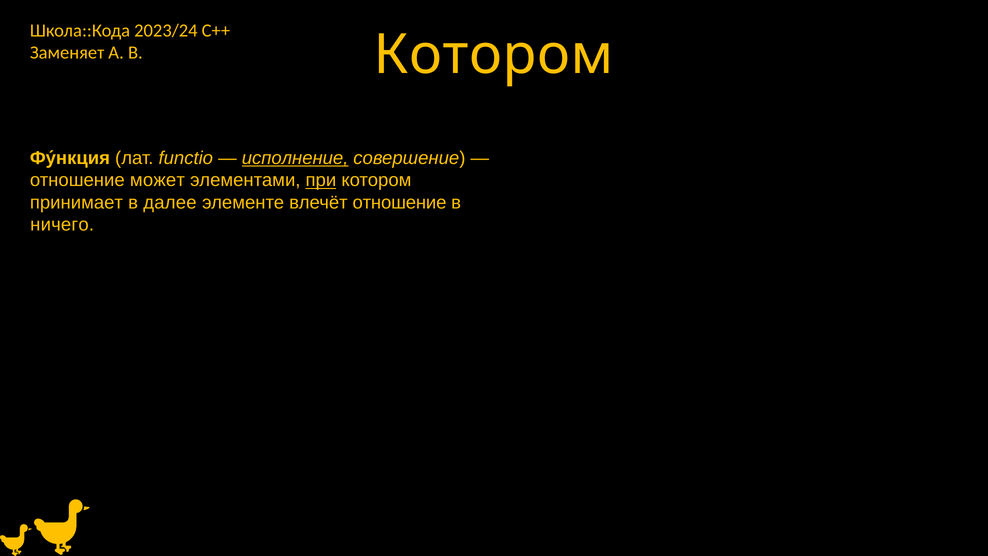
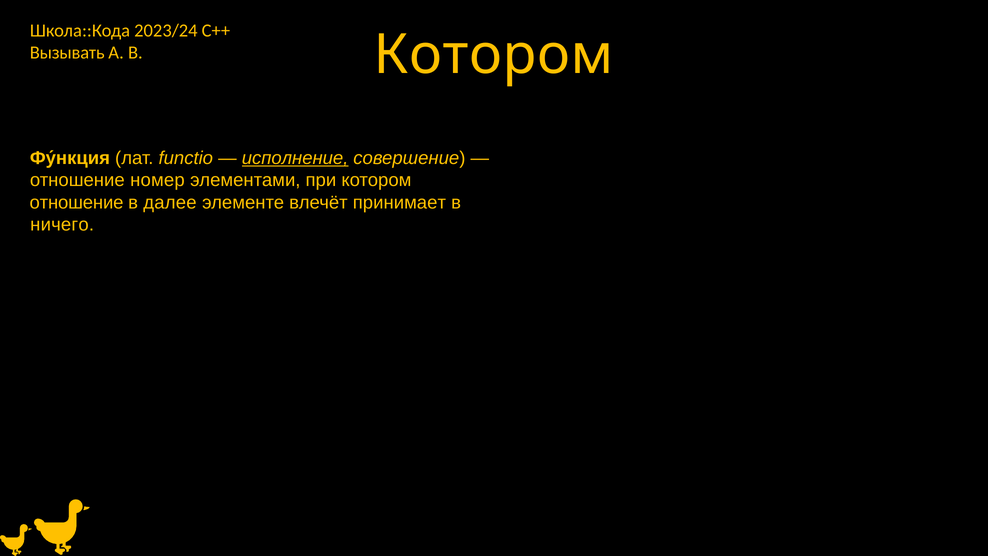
Заменяет: Заменяет -> Вызывать (67, 53)
может: может -> номер (157, 180)
при underline: present -> none (321, 180)
принимает: принимает -> отношение (77, 203)
влечёт отношение: отношение -> принимает (399, 203)
